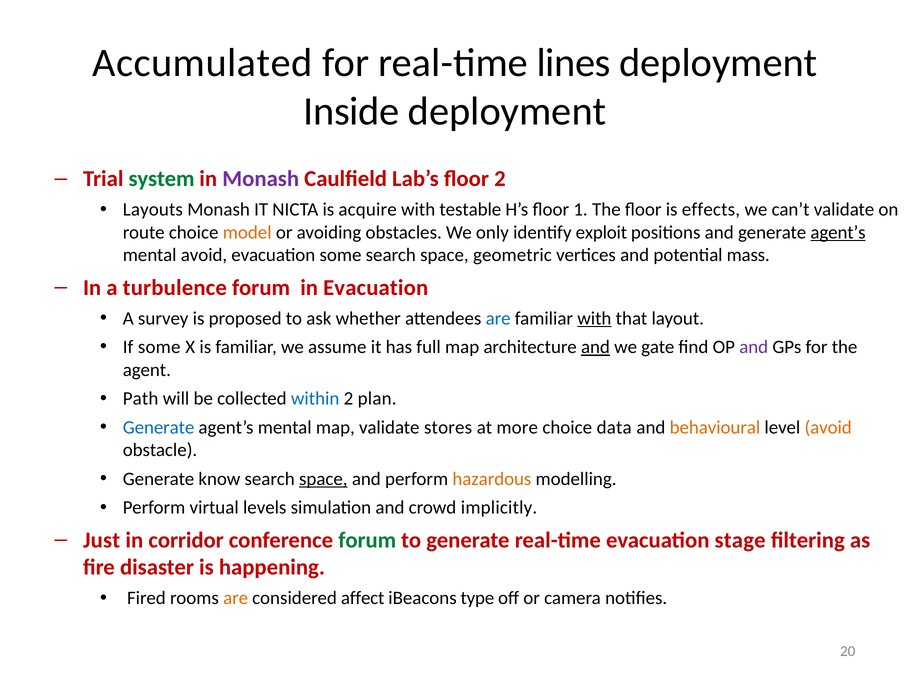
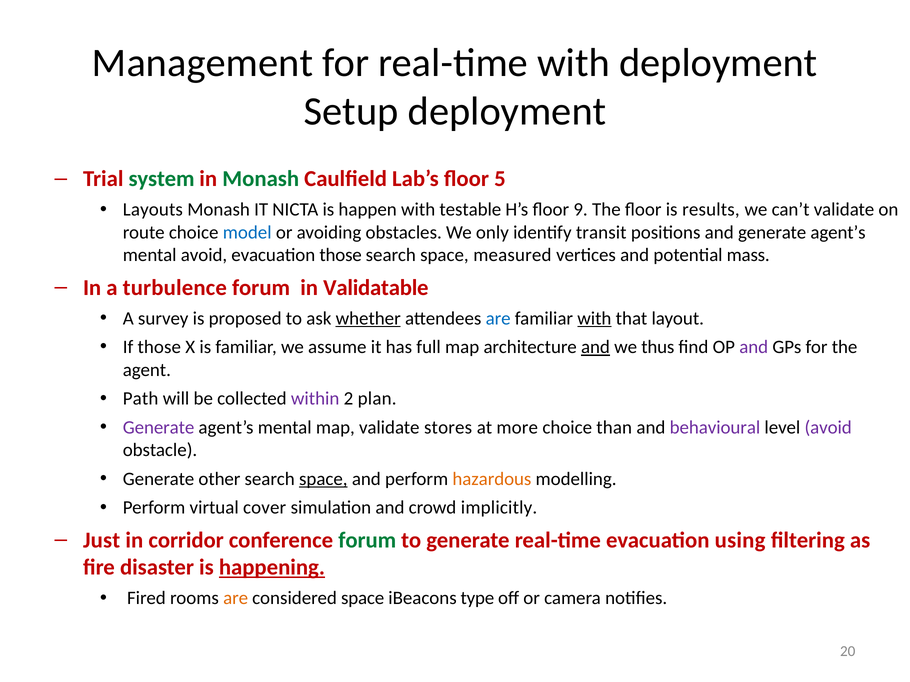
Accumulated: Accumulated -> Management (203, 63)
real-time lines: lines -> with (573, 63)
Inside: Inside -> Setup (351, 111)
Monash colour: purple -> green (261, 179)
floor 2: 2 -> 5 (500, 179)
acquire: acquire -> happen (368, 210)
1: 1 -> 9 (581, 210)
effects: effects -> results (711, 210)
model colour: orange -> blue (247, 233)
exploit: exploit -> transit (601, 233)
agent’s underline: present -> none (838, 233)
evacuation some: some -> those (341, 255)
geometric: geometric -> measured (512, 255)
in Evacuation: Evacuation -> Validatable (376, 288)
whether underline: none -> present (368, 319)
If some: some -> those (159, 347)
gate: gate -> thus (658, 347)
within colour: blue -> purple (315, 399)
Generate colour: blue -> purple (159, 428)
data: data -> than (614, 428)
behavioural colour: orange -> purple (715, 428)
avoid colour: orange -> purple (828, 428)
know: know -> other (219, 479)
levels: levels -> cover (265, 508)
stage: stage -> using (740, 540)
happening underline: none -> present (272, 568)
considered affect: affect -> space (363, 599)
